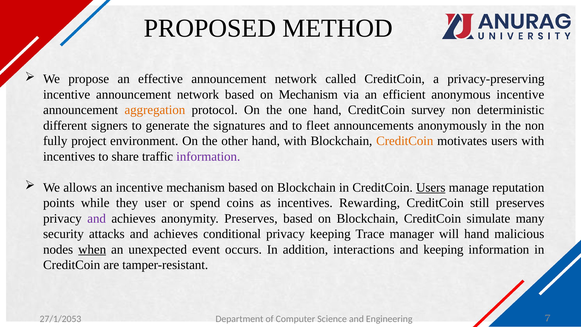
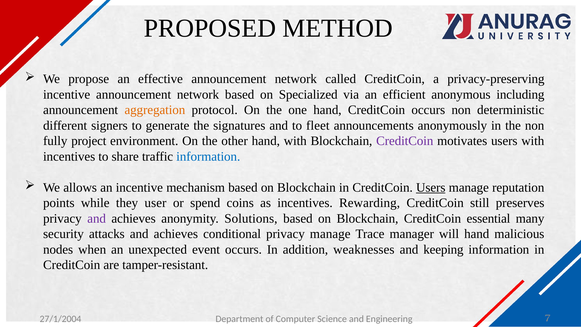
on Mechanism: Mechanism -> Specialized (308, 95)
anonymous incentive: incentive -> including (520, 95)
CreditCoin survey: survey -> occurs (428, 110)
CreditCoin colour: orange -> purple (405, 141)
information colour: purple -> blue (208, 156)
anonymity Preserves: Preserves -> Solutions (251, 218)
simulate: simulate -> essential (488, 218)
privacy keeping: keeping -> manage (330, 234)
when underline: present -> none (92, 249)
interactions: interactions -> weaknesses (364, 249)
27/1/2053: 27/1/2053 -> 27/1/2004 (60, 319)
